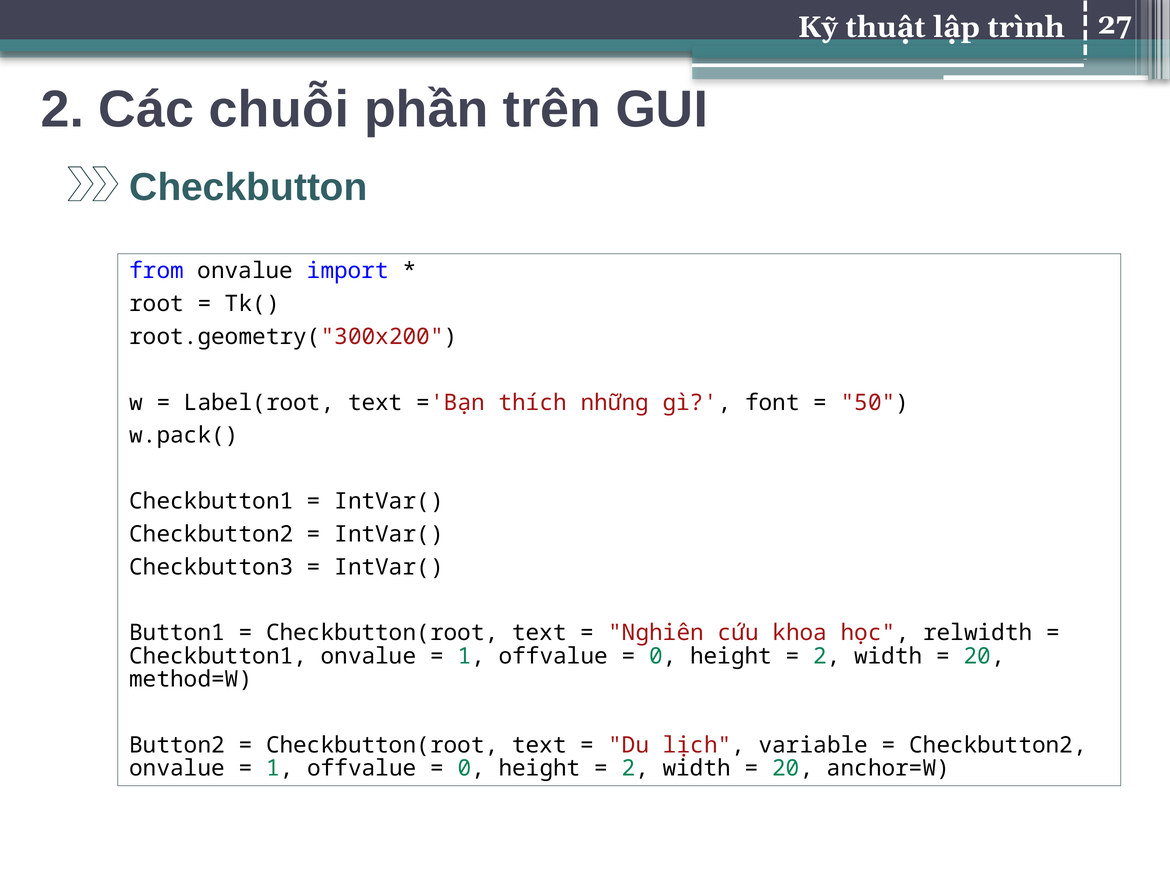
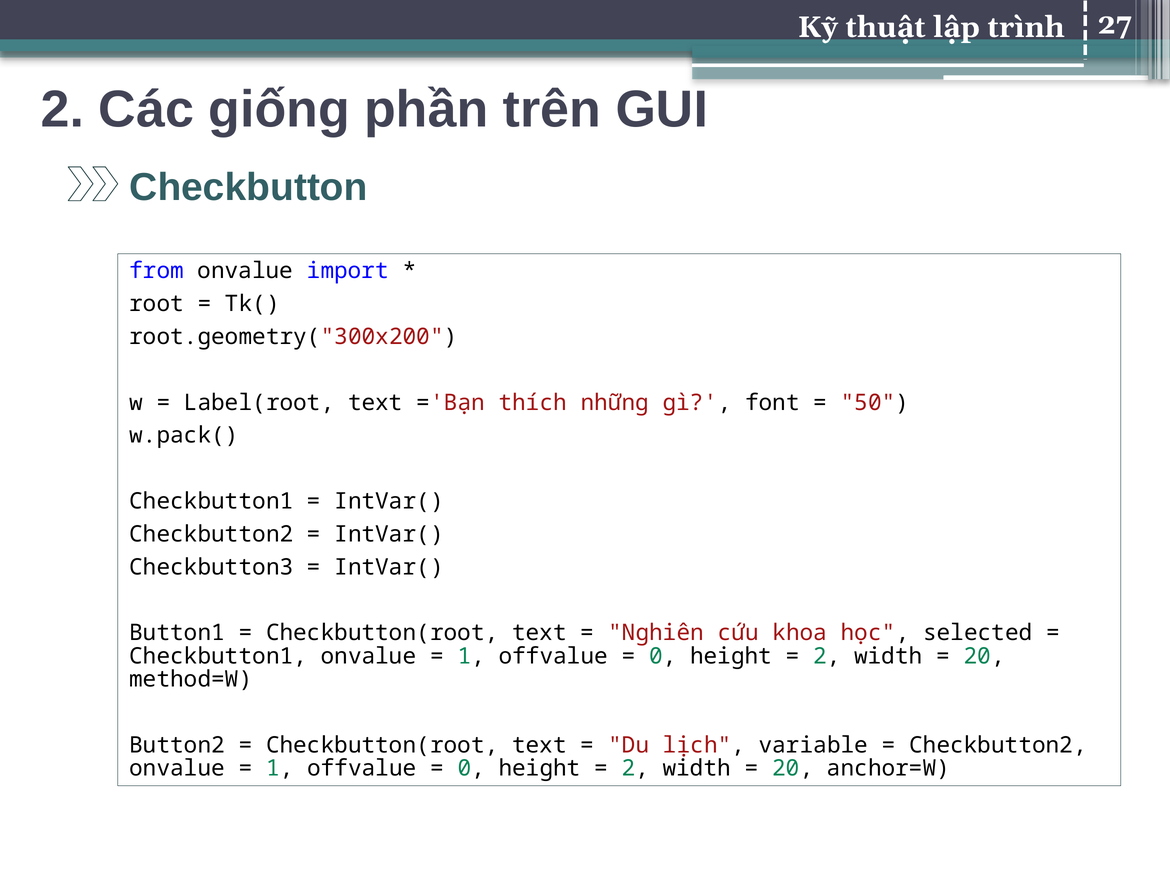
chuỗi: chuỗi -> giống (279, 110)
relwidth: relwidth -> selected (978, 633)
